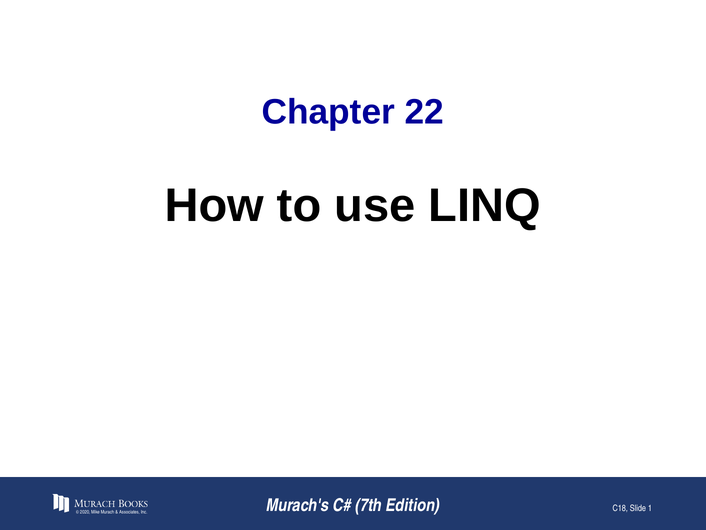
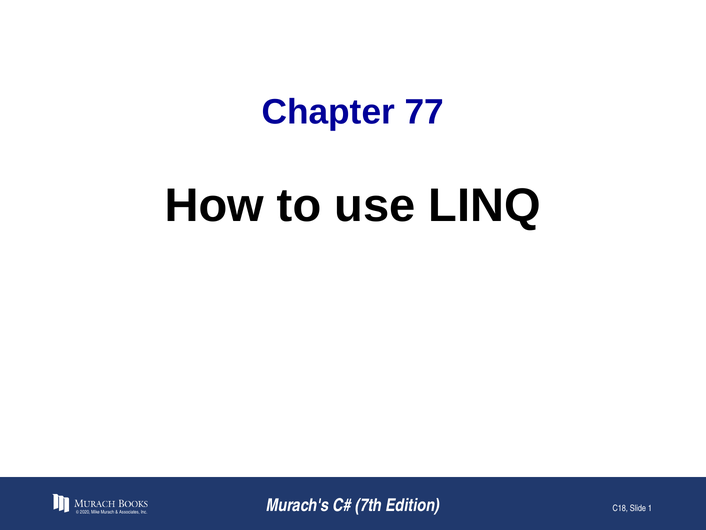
22: 22 -> 77 (424, 112)
